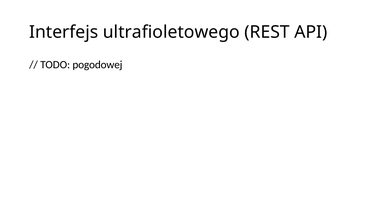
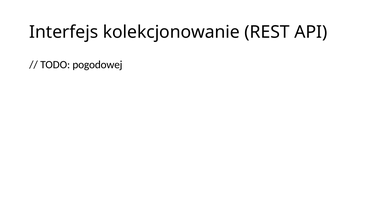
ultrafioletowego: ultrafioletowego -> kolekcjonowanie (171, 32)
